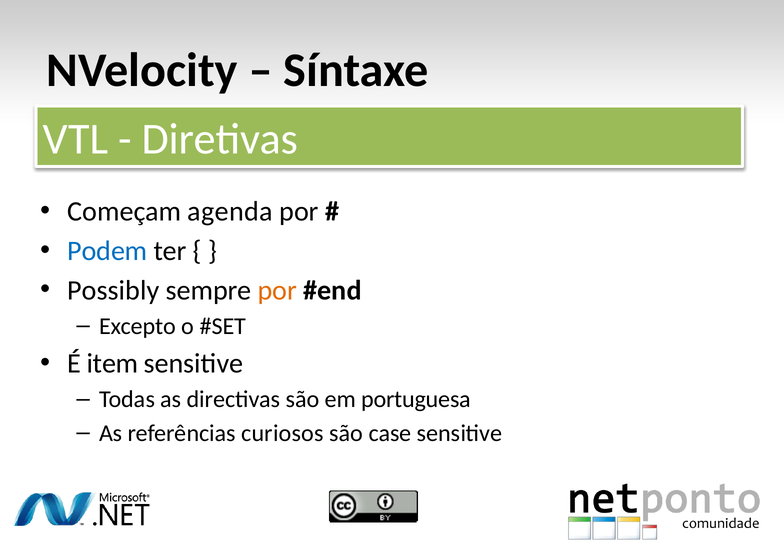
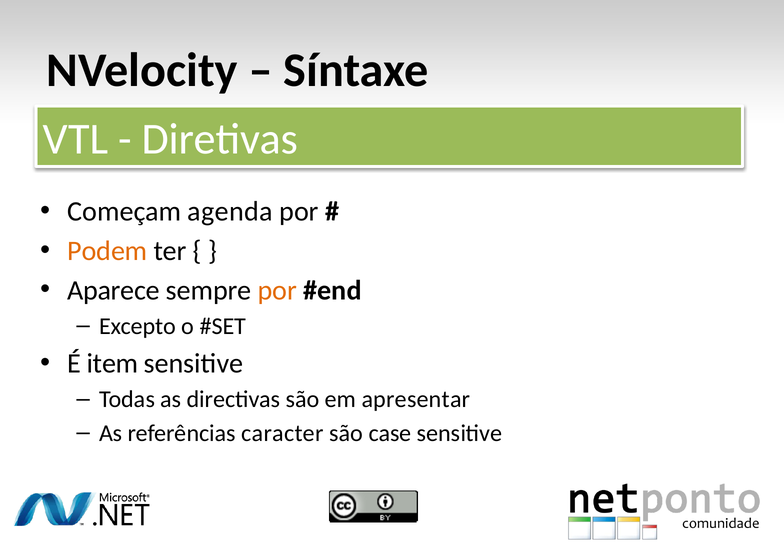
Podem colour: blue -> orange (107, 251)
Possibly: Possibly -> Aparece (114, 290)
portuguesa: portuguesa -> apresentar (416, 399)
curiosos: curiosos -> caracter (282, 433)
